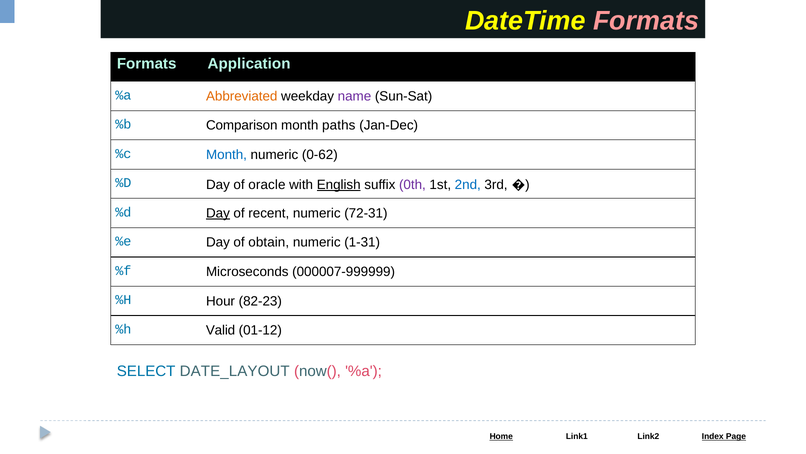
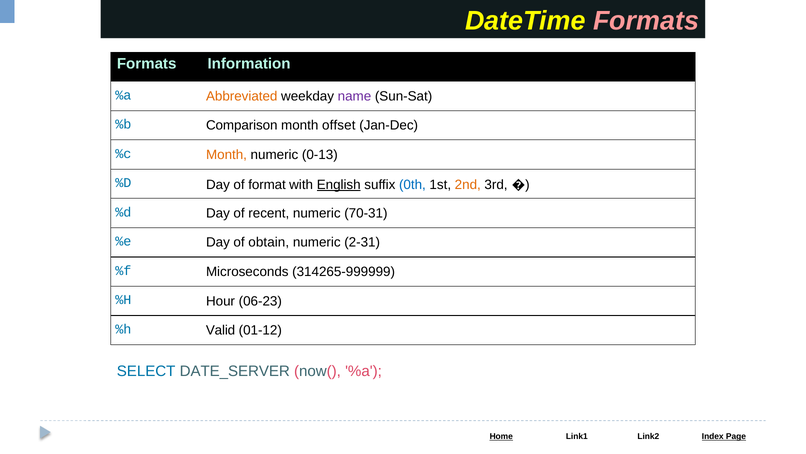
Application: Application -> Information (249, 64)
paths: paths -> offset (339, 125)
Month colour: blue -> orange (226, 155)
0-62: 0-62 -> 0-13 (320, 155)
oracle: oracle -> format (267, 184)
0th colour: purple -> blue (412, 184)
2nd colour: blue -> orange (468, 184)
Day underline: present -> none (218, 213)
72-31: 72-31 -> 70-31 (366, 213)
1-31: 1-31 -> 2-31 (362, 242)
000007-999999: 000007-999999 -> 314265-999999 (344, 271)
82-23: 82-23 -> 06-23 (260, 301)
DATE_LAYOUT: DATE_LAYOUT -> DATE_SERVER (235, 371)
